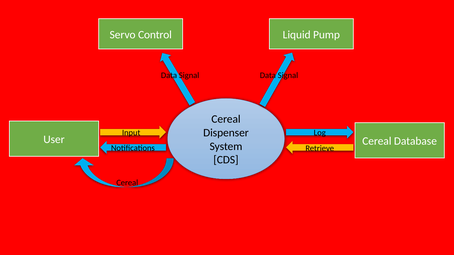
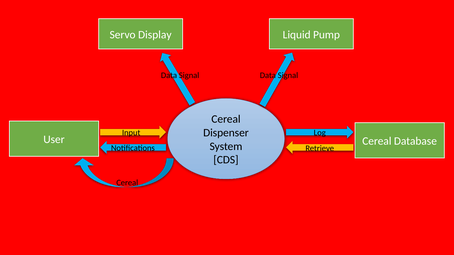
Control: Control -> Display (155, 35)
